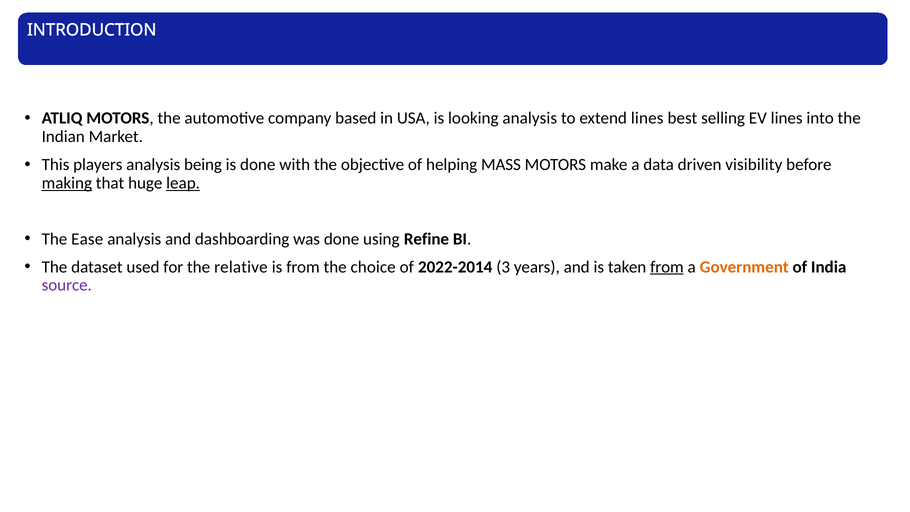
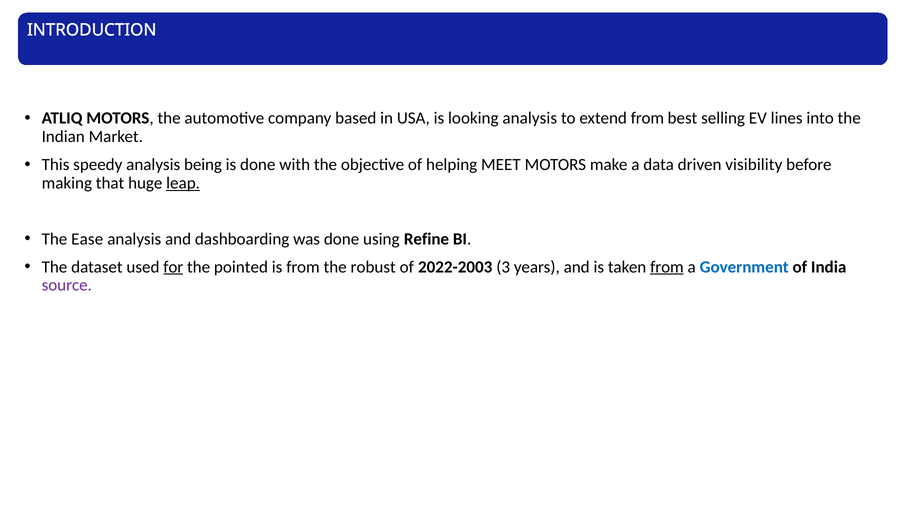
extend lines: lines -> from (647, 118)
players: players -> speedy (98, 165)
MASS: MASS -> MEET (501, 165)
making underline: present -> none (67, 183)
for underline: none -> present (173, 267)
relative: relative -> pointed (241, 267)
choice: choice -> robust (373, 267)
2022-2014: 2022-2014 -> 2022-2003 (455, 267)
Government colour: orange -> blue (744, 267)
